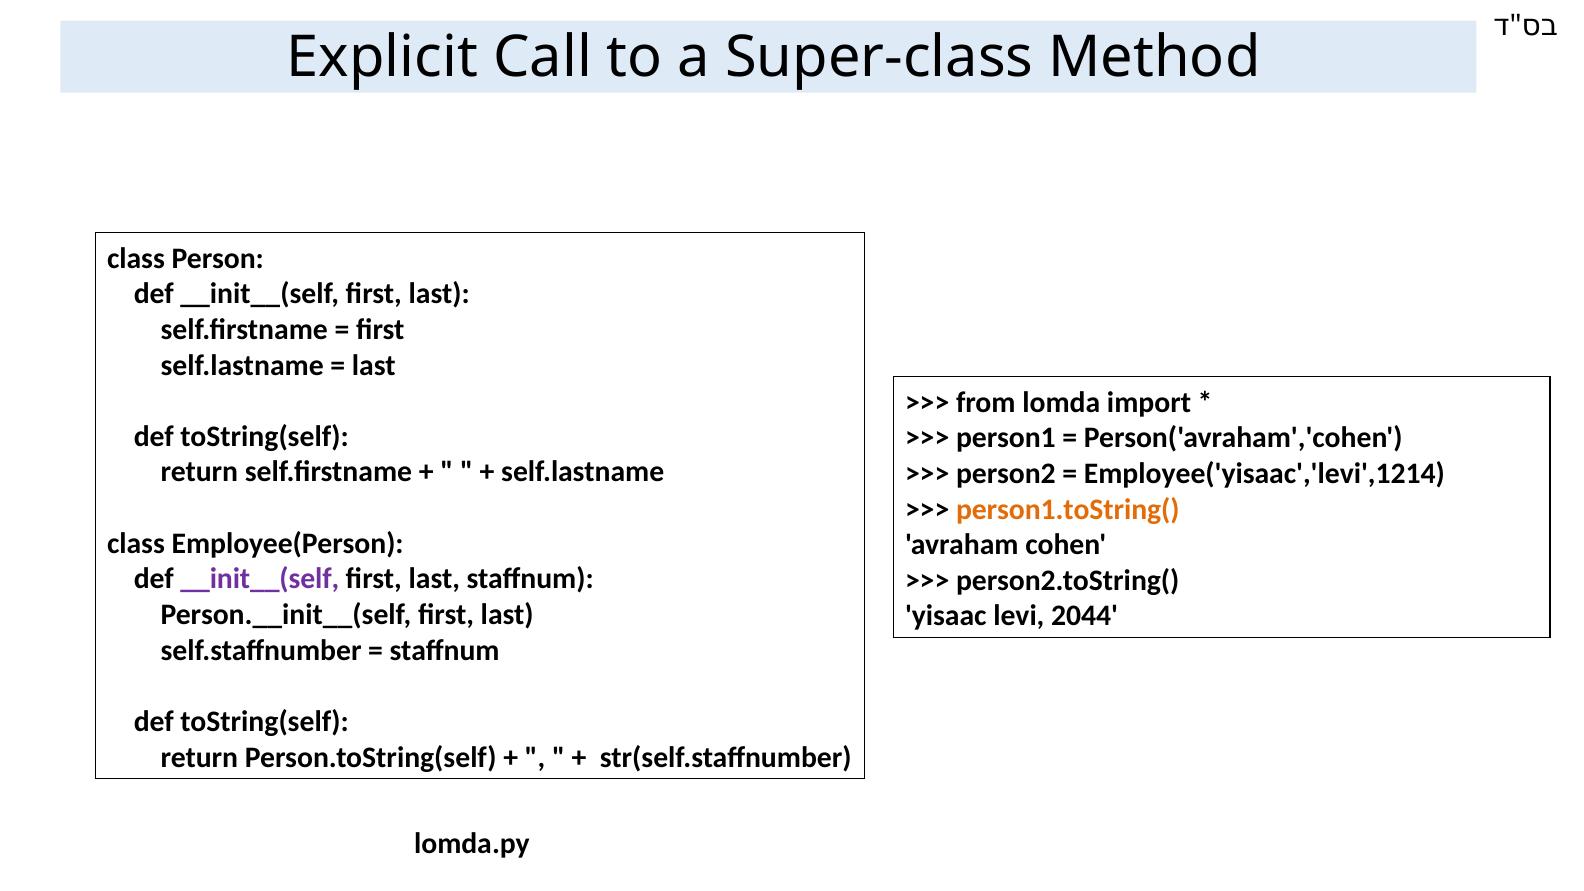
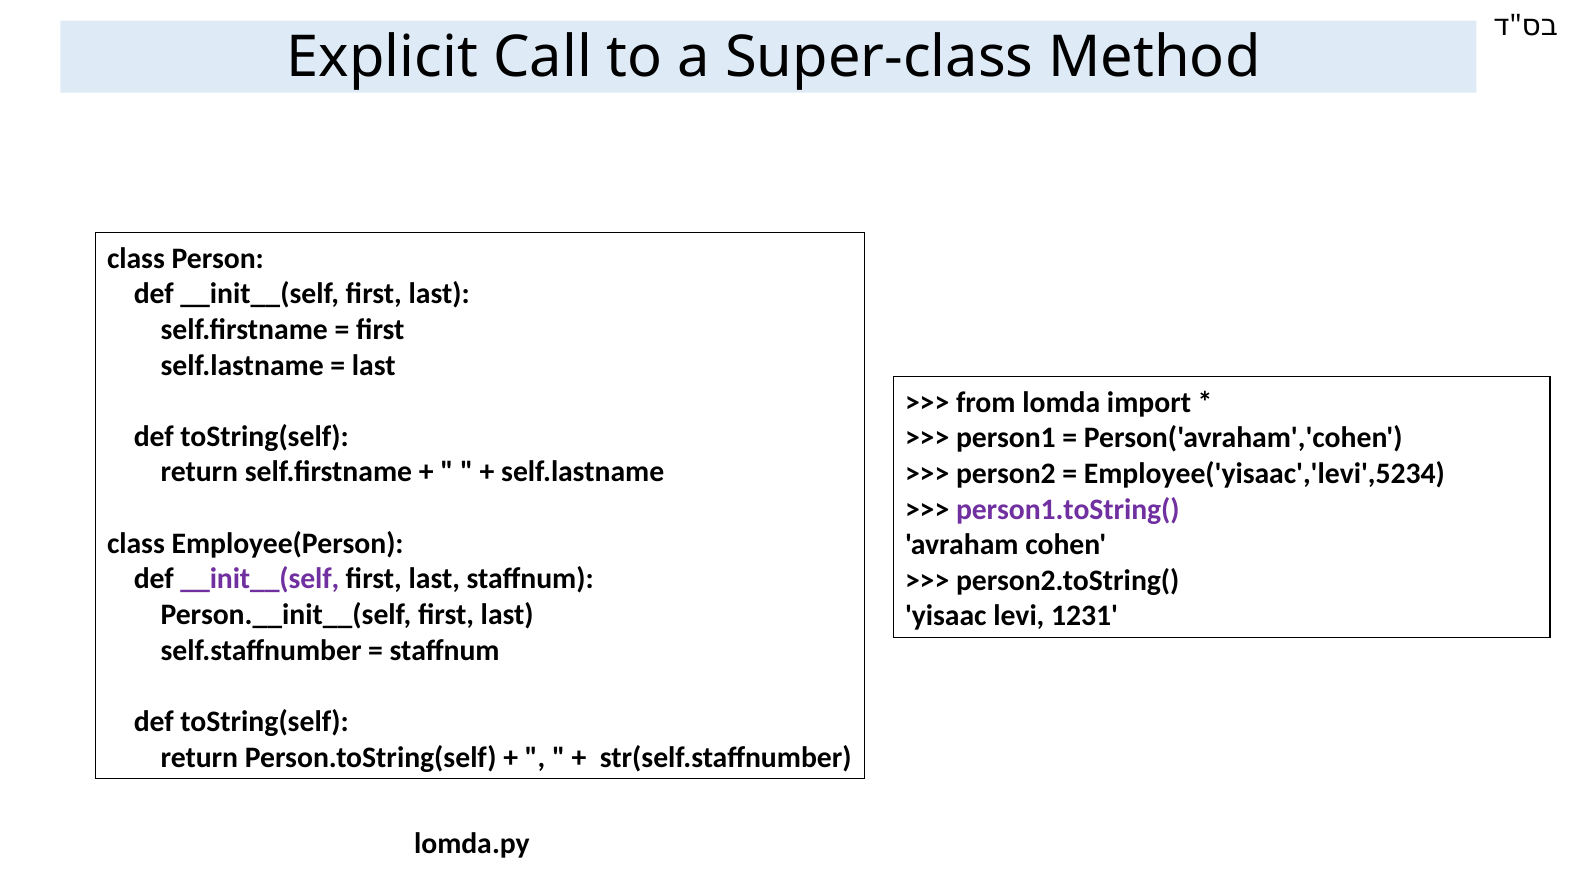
Employee('yisaac','levi',1214: Employee('yisaac','levi',1214 -> Employee('yisaac','levi',5234 (1264, 474)
person1.toString( colour: orange -> purple (1068, 509)
2044: 2044 -> 1231 (1085, 616)
